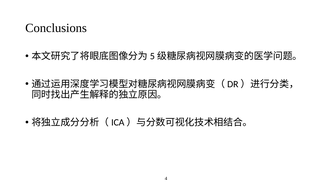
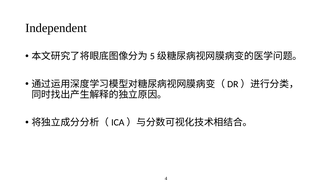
Conclusions: Conclusions -> Independent (56, 28)
